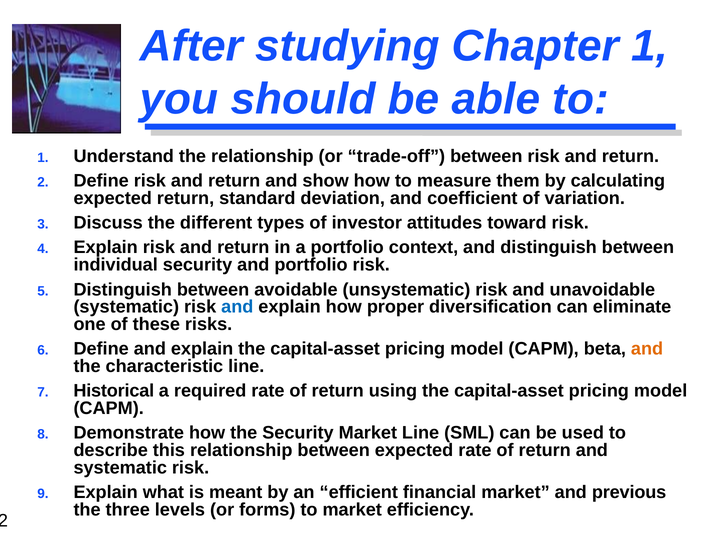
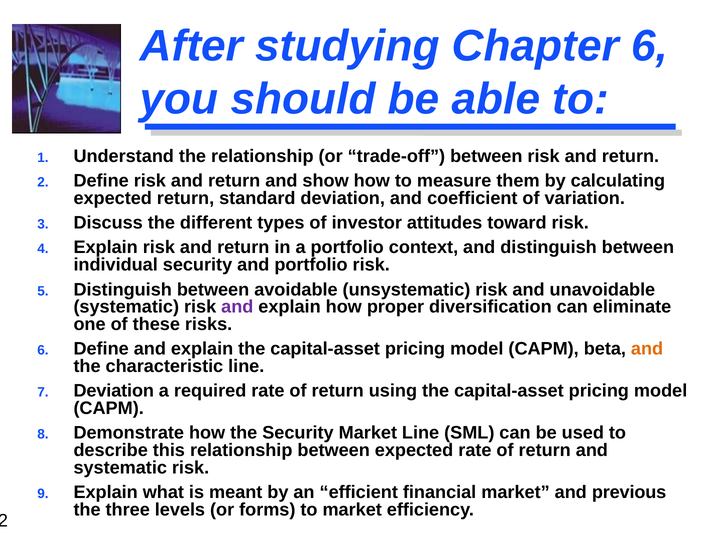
Chapter 1: 1 -> 6 (650, 46)
and colour: blue -> purple (237, 307)
Historical: Historical -> Deviation (114, 391)
